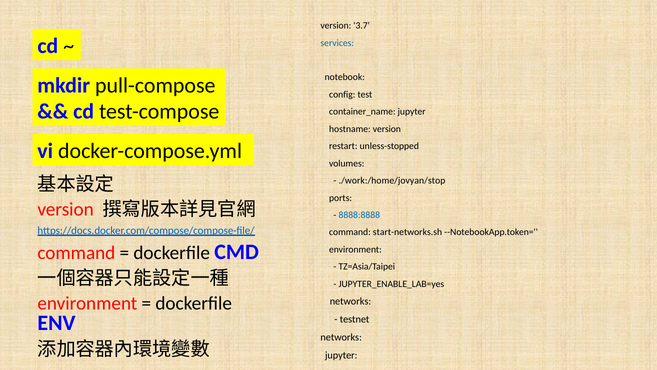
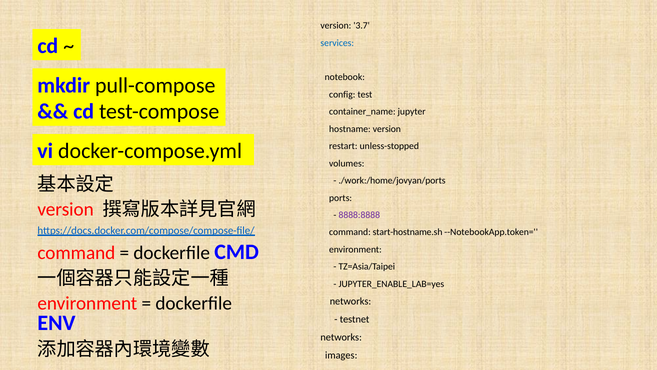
./work:/home/jovyan/stop: ./work:/home/jovyan/stop -> ./work:/home/jovyan/ports (392, 180)
8888:8888 colour: blue -> purple (359, 215)
start-networks.sh: start-networks.sh -> start-hostname.sh (408, 232)
jupyter: jupyter -> images (341, 355)
